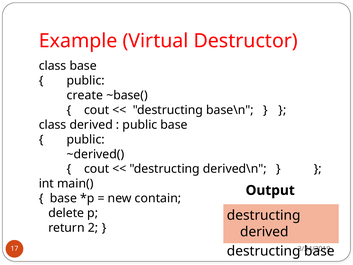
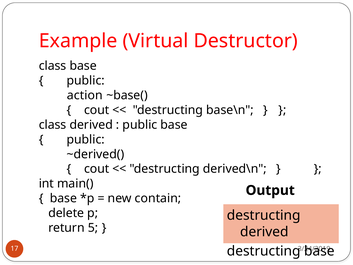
create: create -> action (85, 95)
2: 2 -> 5 (93, 228)
